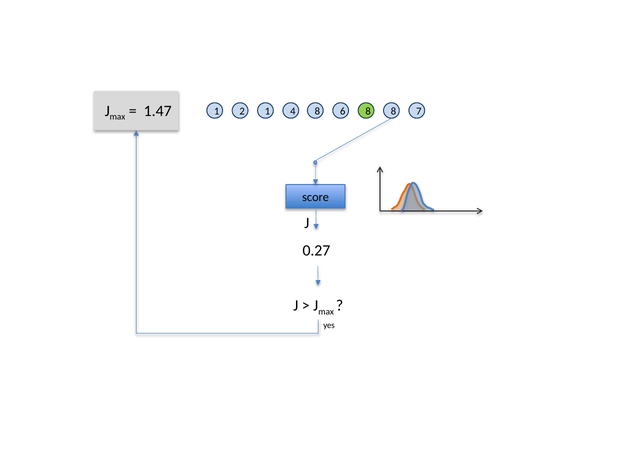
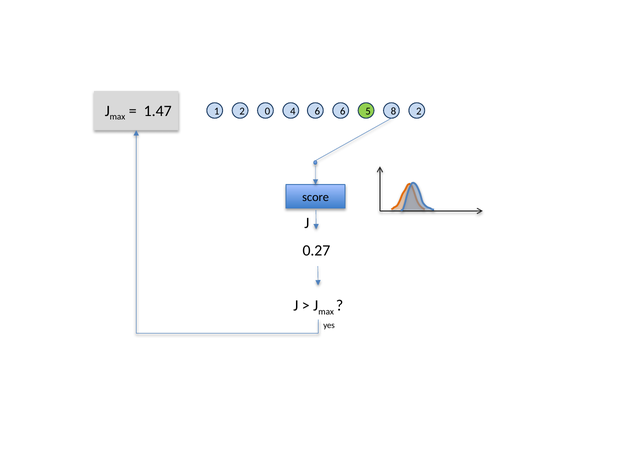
2 1: 1 -> 0 (267, 111)
4 8: 8 -> 6 (317, 111)
6 8: 8 -> 5 (368, 111)
8 7: 7 -> 2 (419, 111)
